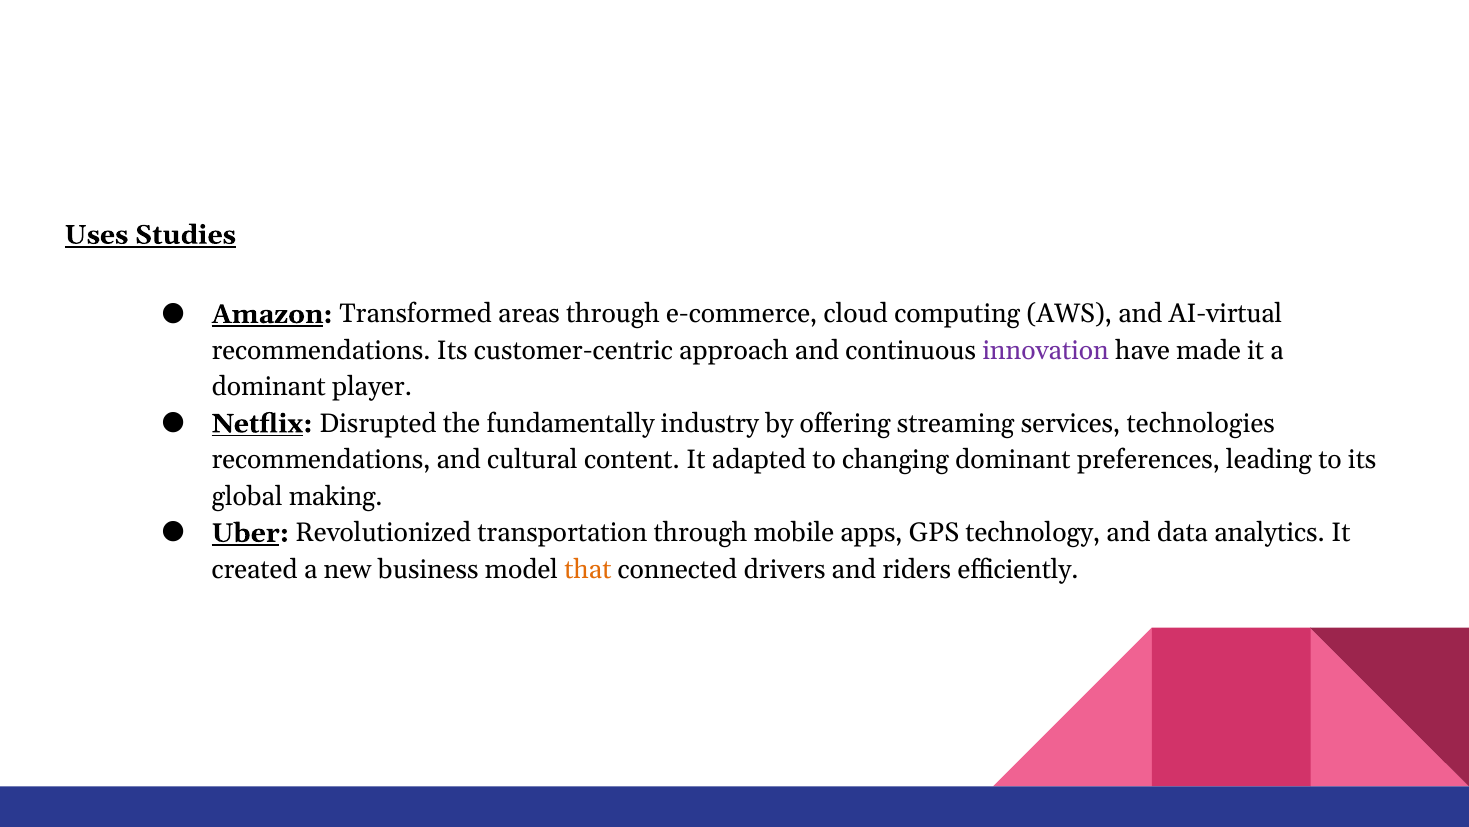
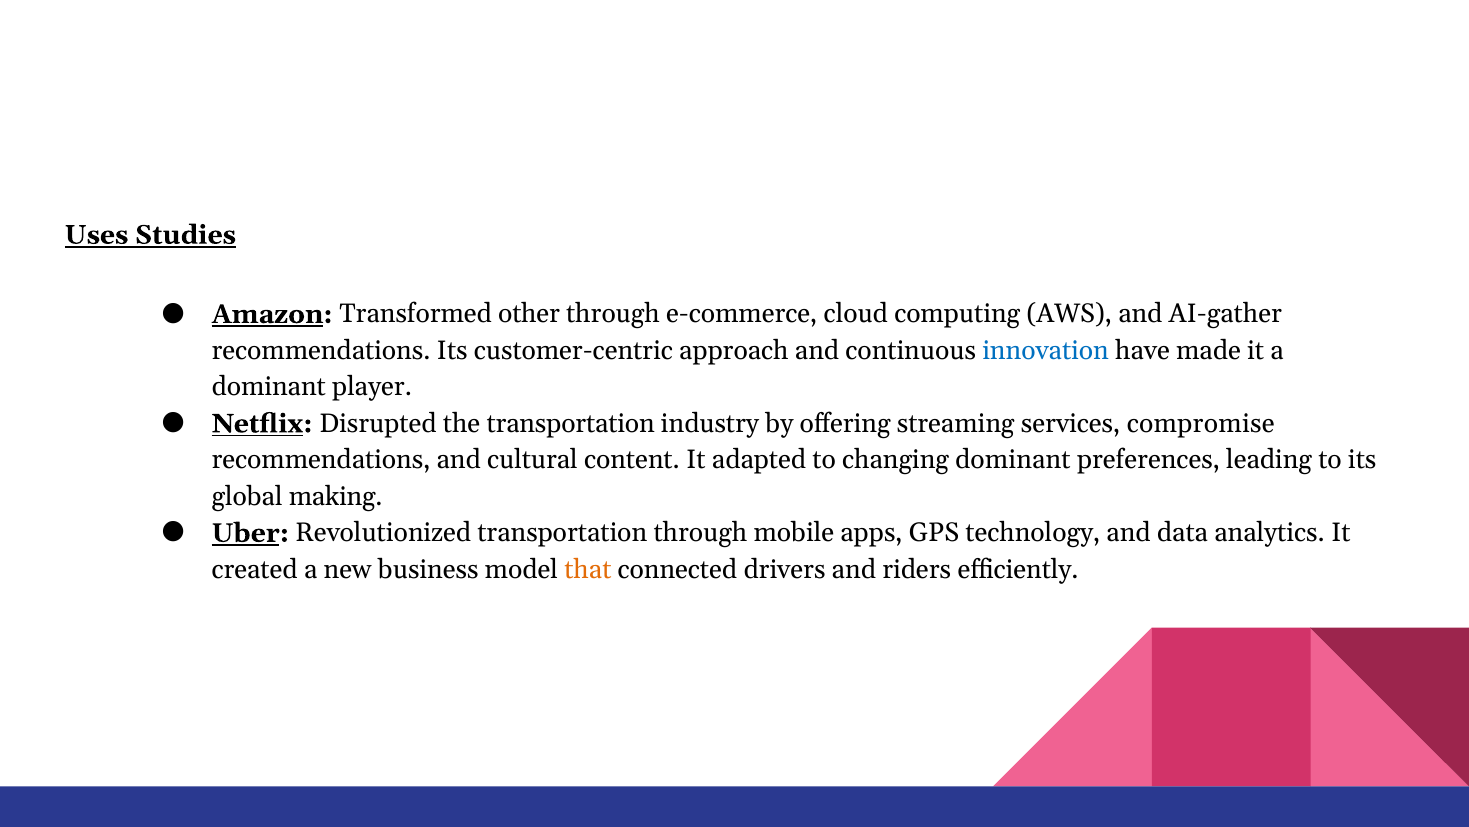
areas: areas -> other (529, 314)
AI-virtual: AI-virtual -> AI-gather (1225, 314)
innovation colour: purple -> blue (1046, 350)
the fundamentally: fundamentally -> transportation (571, 423)
technologies: technologies -> compromise (1201, 423)
